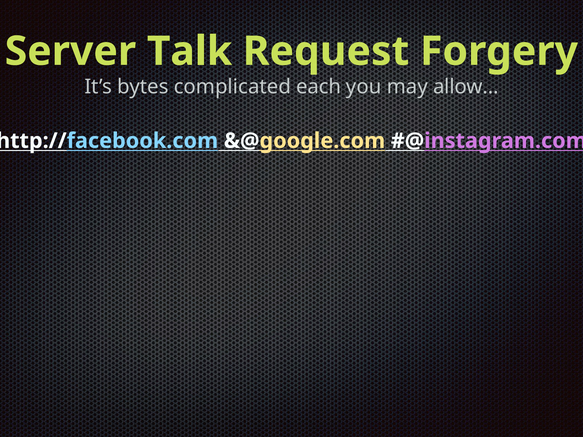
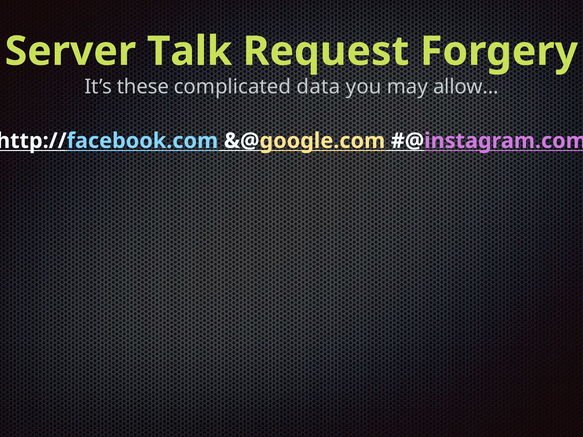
bytes: bytes -> these (143, 87)
each: each -> data (318, 87)
